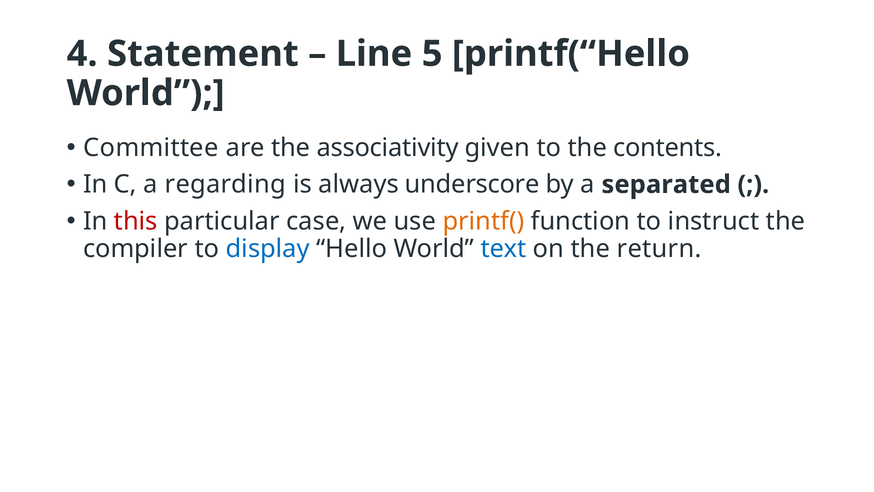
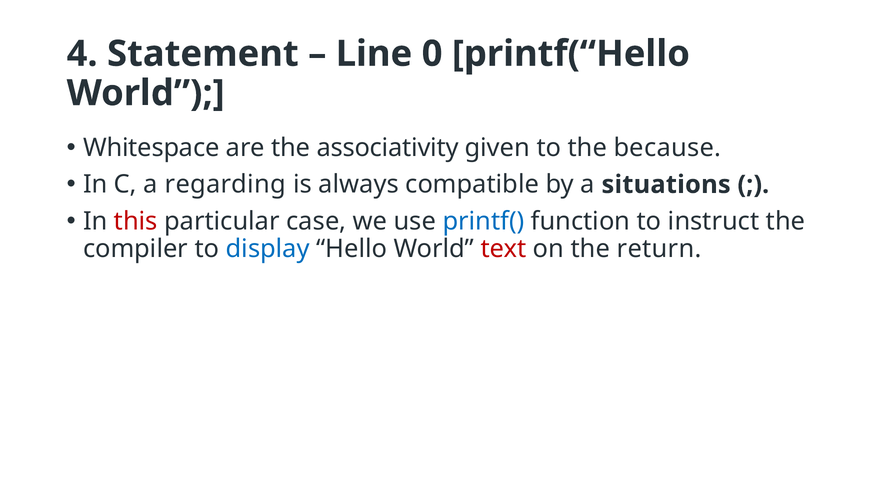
5: 5 -> 0 (432, 54)
Committee: Committee -> Whitespace (151, 148)
contents: contents -> because (667, 148)
underscore: underscore -> compatible (472, 184)
separated: separated -> situations (666, 184)
printf( colour: orange -> blue (483, 221)
text colour: blue -> red (504, 249)
